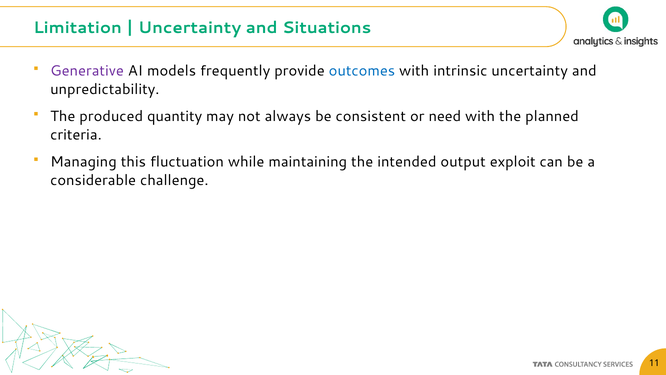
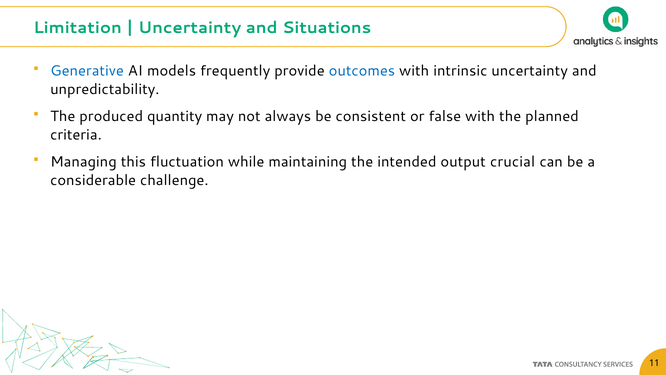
Generative colour: purple -> blue (87, 71)
need: need -> false (445, 116)
exploit: exploit -> crucial (513, 162)
